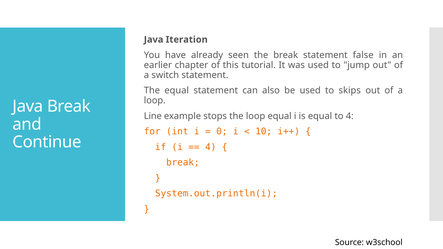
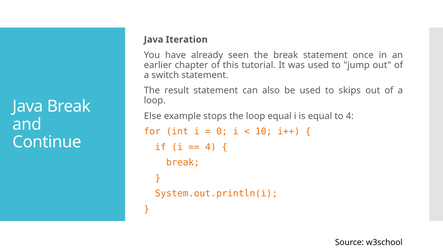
false: false -> once (363, 55)
The equal: equal -> result (177, 91)
Line: Line -> Else (153, 116)
